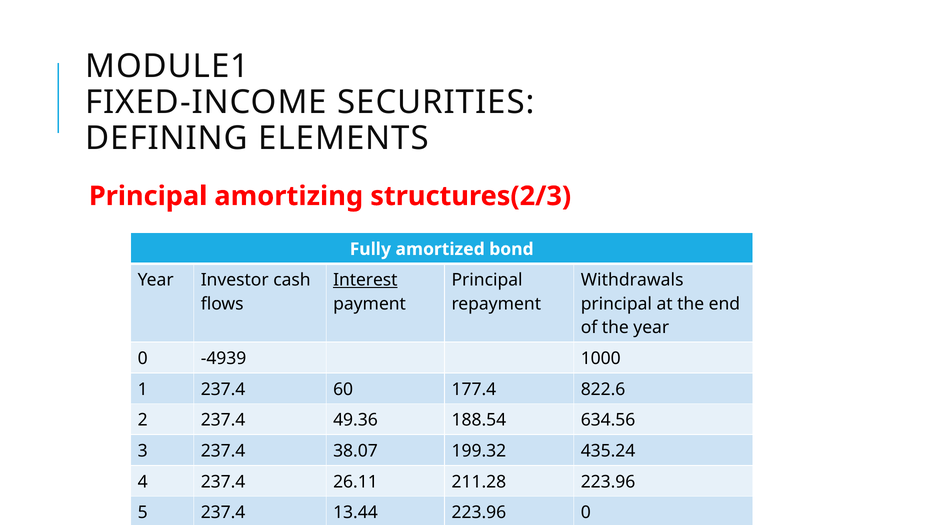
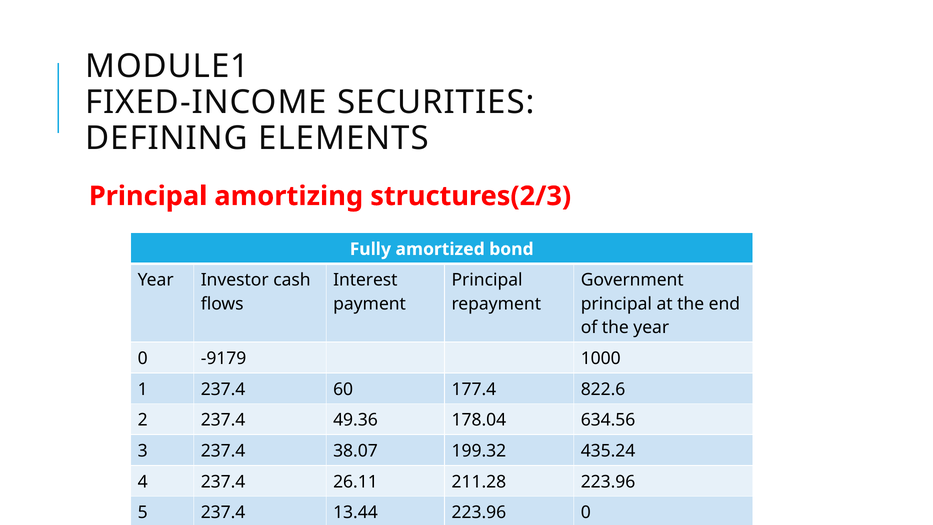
Interest underline: present -> none (365, 280)
Withdrawals: Withdrawals -> Government (632, 280)
-4939: -4939 -> -9179 (224, 358)
188.54: 188.54 -> 178.04 (479, 420)
